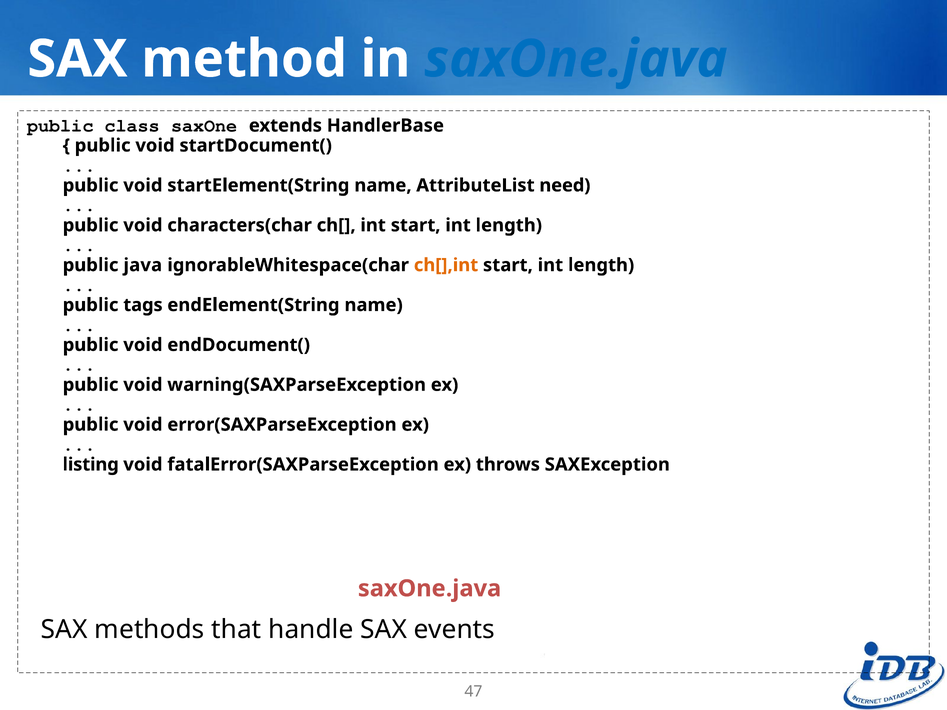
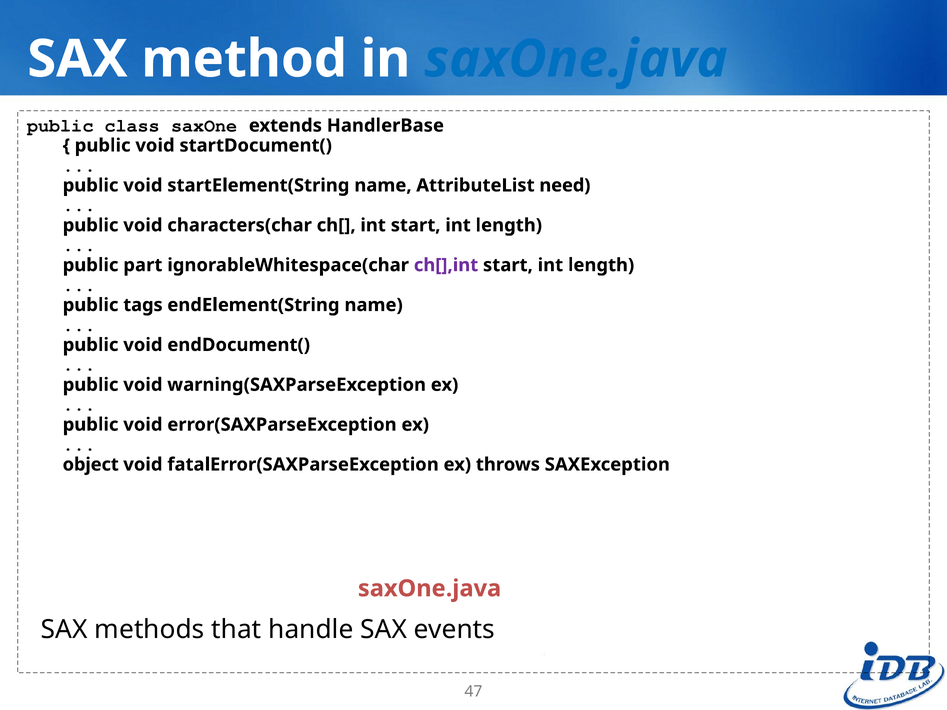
java: java -> part (143, 265)
ch[],int colour: orange -> purple (446, 265)
listing: listing -> object (91, 465)
